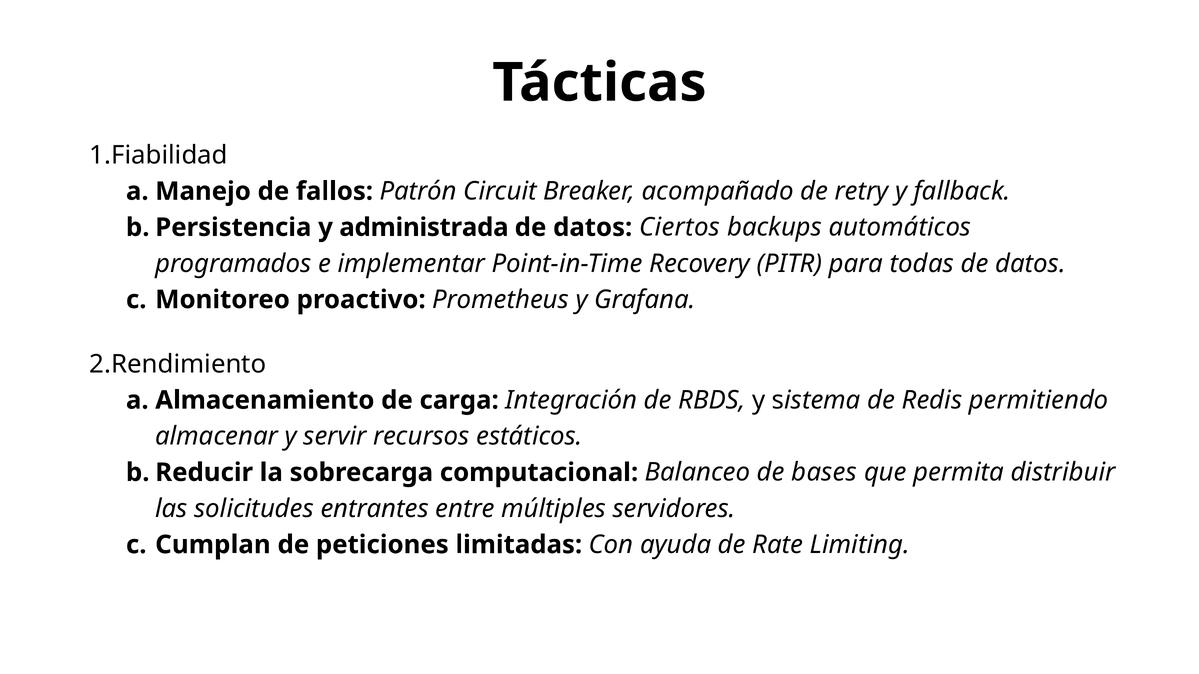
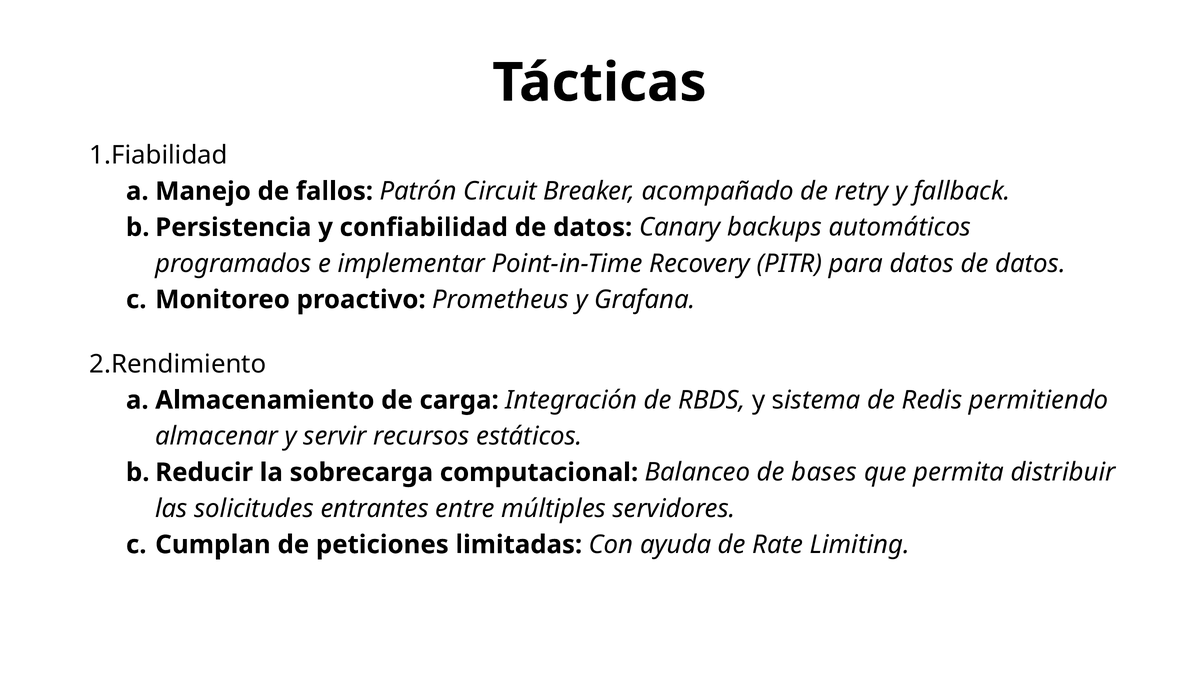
administrada: administrada -> confiabilidad (424, 228)
Ciertos: Ciertos -> Canary (680, 228)
para todas: todas -> datos (922, 264)
